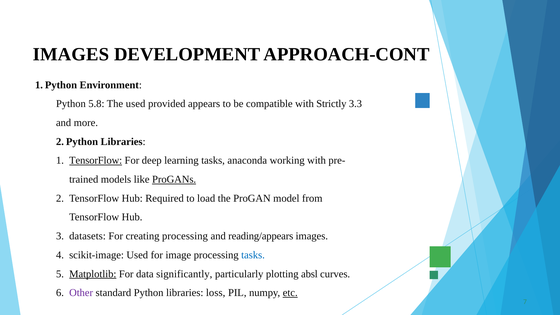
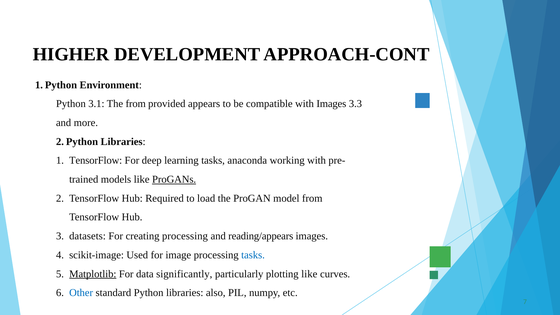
IMAGES: IMAGES -> HIGHER (71, 54)
5.8: 5.8 -> 3.1 (96, 104)
The used: used -> from (136, 104)
with Strictly: Strictly -> Images (331, 104)
TensorFlow underline: present -> none (96, 160)
plotting absl: absl -> like (309, 274)
Other colour: purple -> blue (81, 293)
loss: loss -> also (216, 293)
etc underline: present -> none (290, 293)
